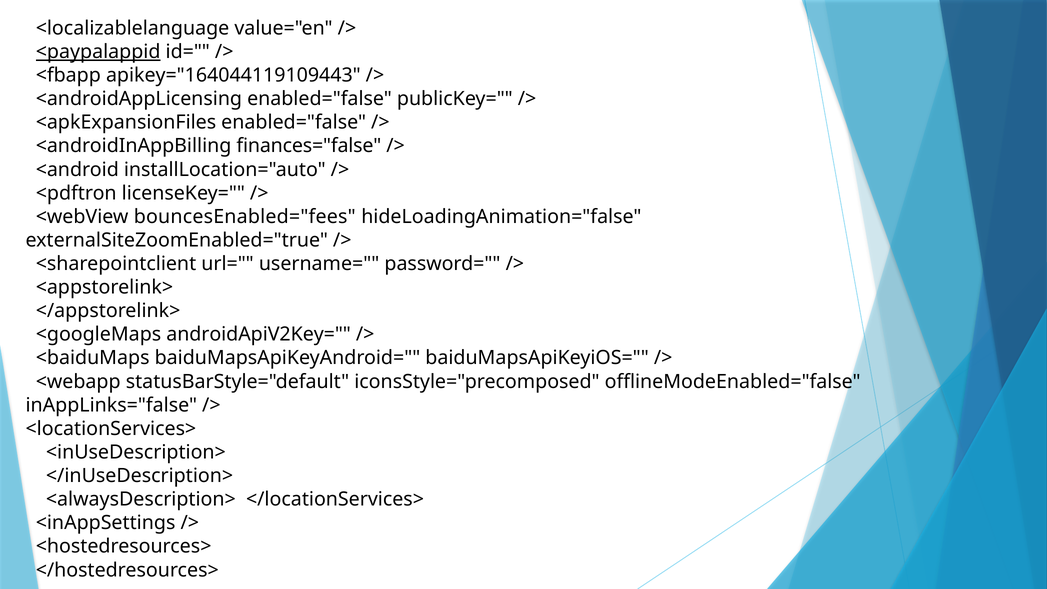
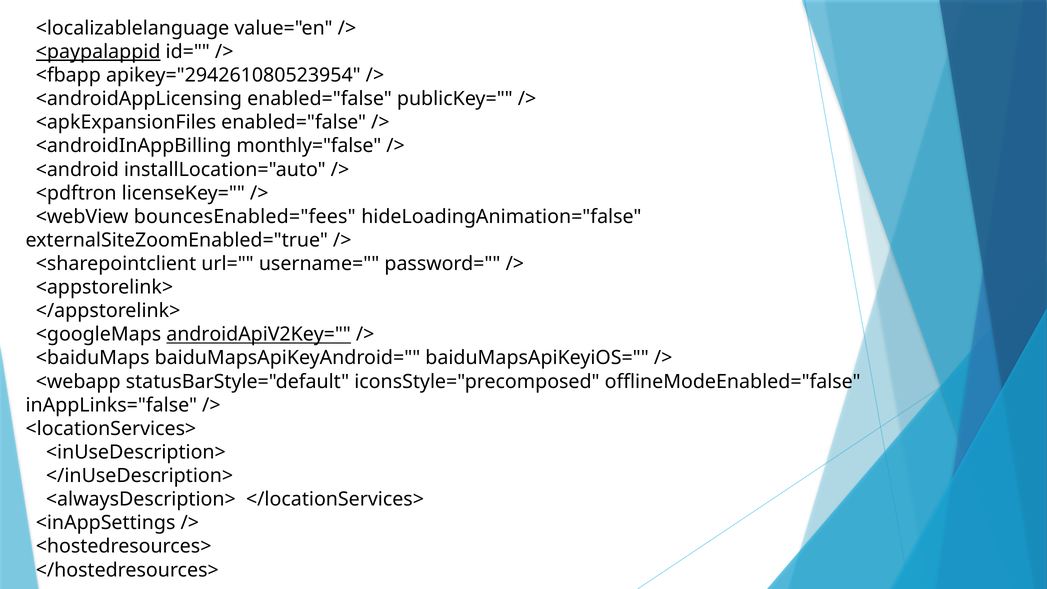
apikey="164044119109443: apikey="164044119109443 -> apikey="294261080523954 (233, 75)
finances="false: finances="false -> monthly="false (309, 146)
androidApiV2Key= underline: none -> present (259, 334)
